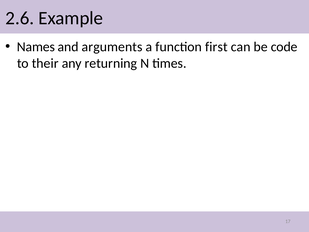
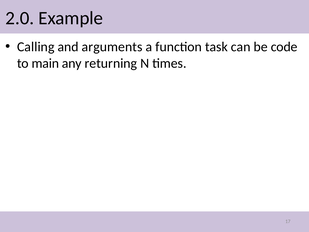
2.6: 2.6 -> 2.0 (20, 18)
Names: Names -> Calling (36, 47)
first: first -> task (216, 47)
their: their -> main (45, 63)
